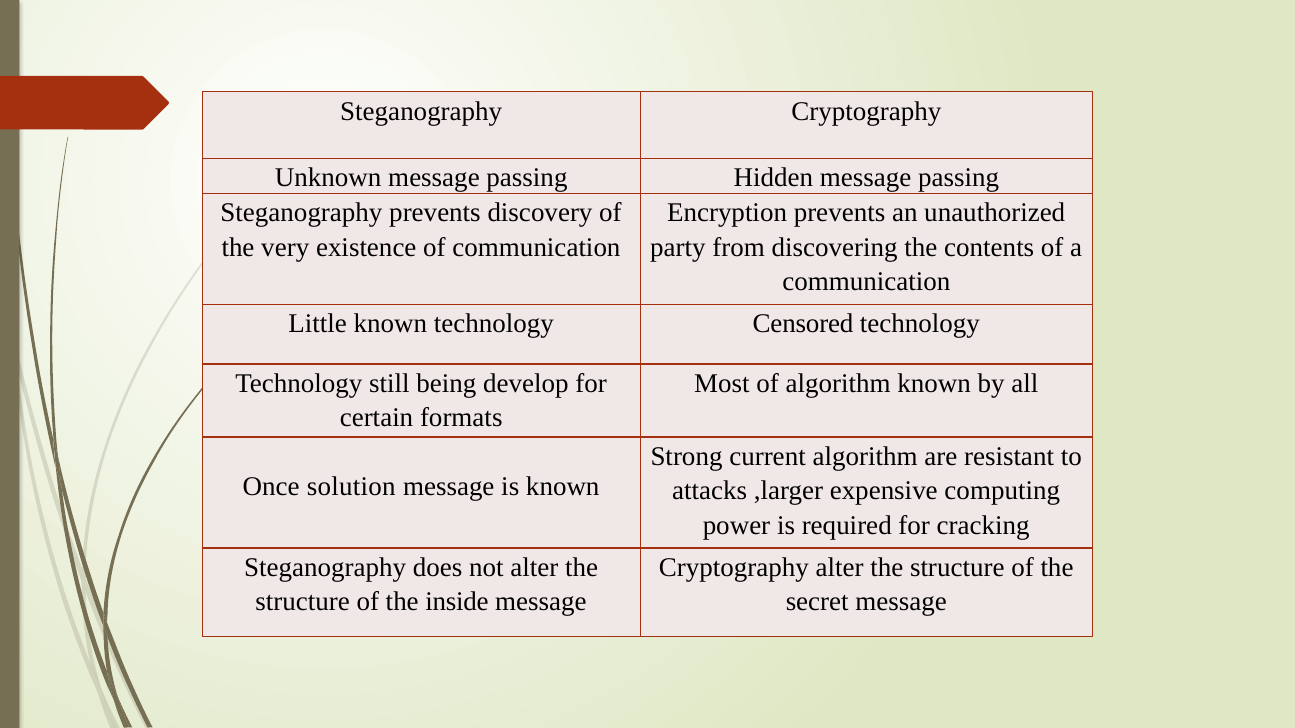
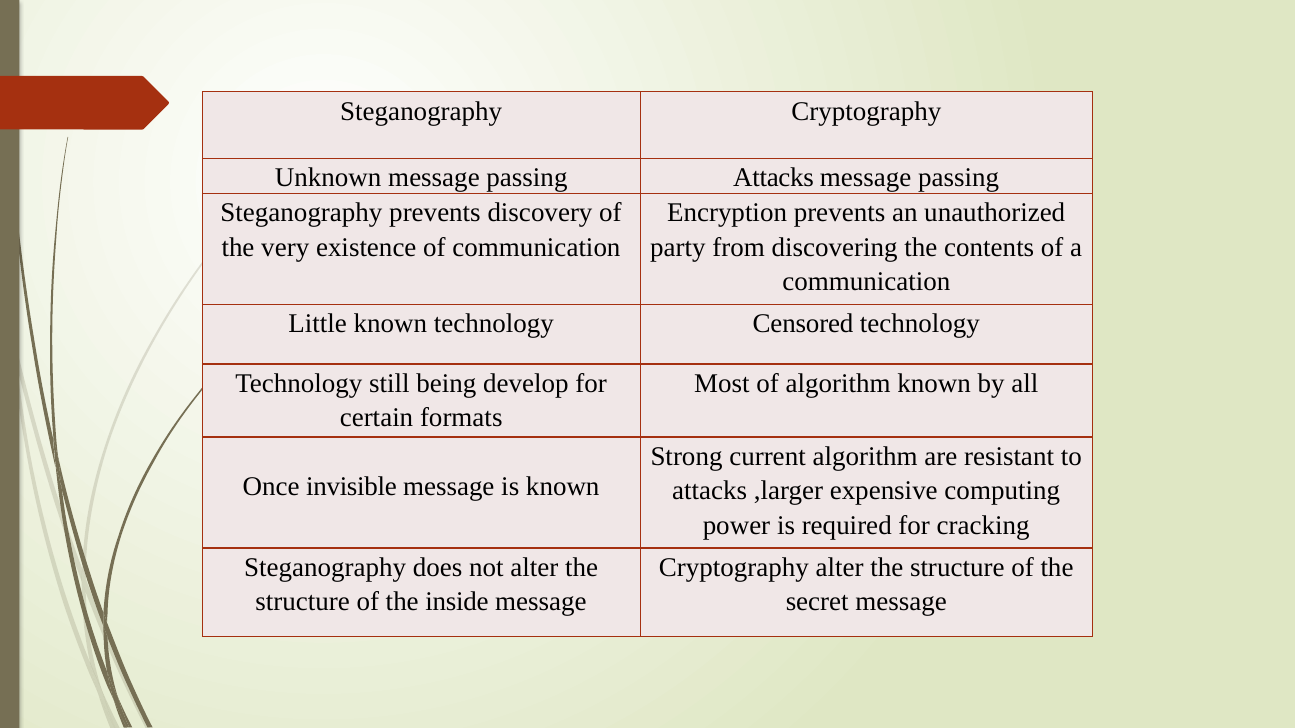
passing Hidden: Hidden -> Attacks (773, 178)
solution: solution -> invisible (351, 487)
